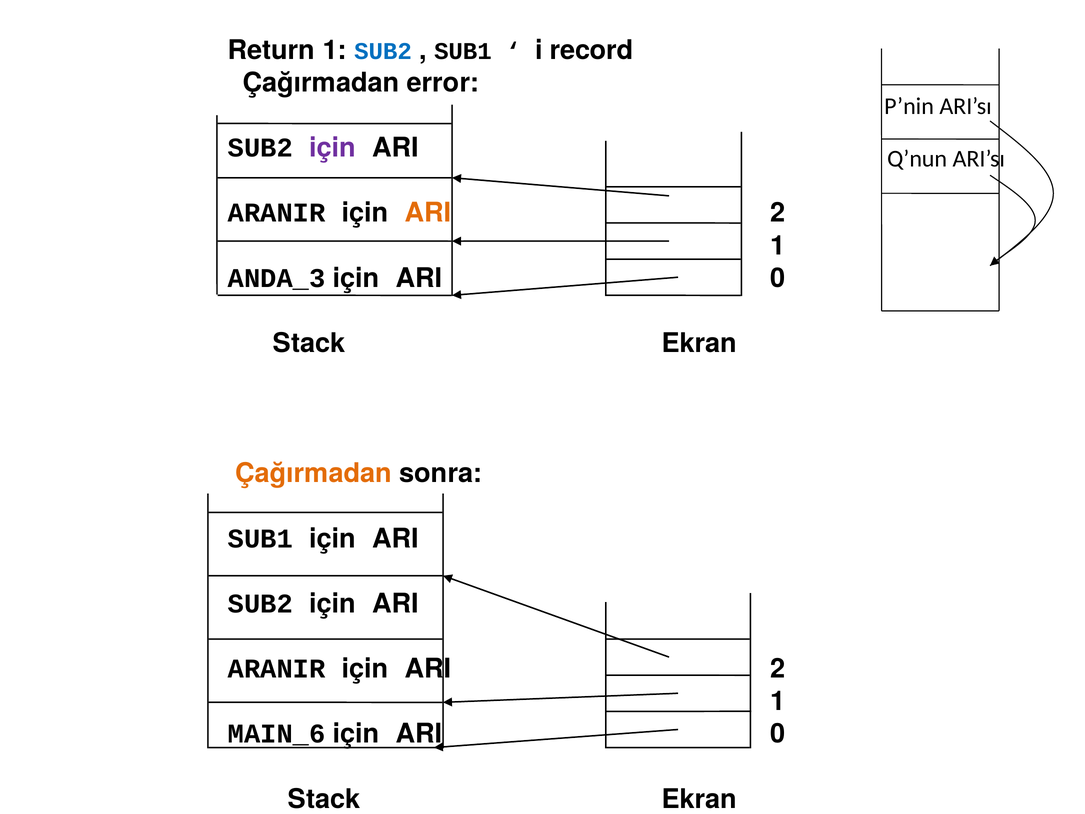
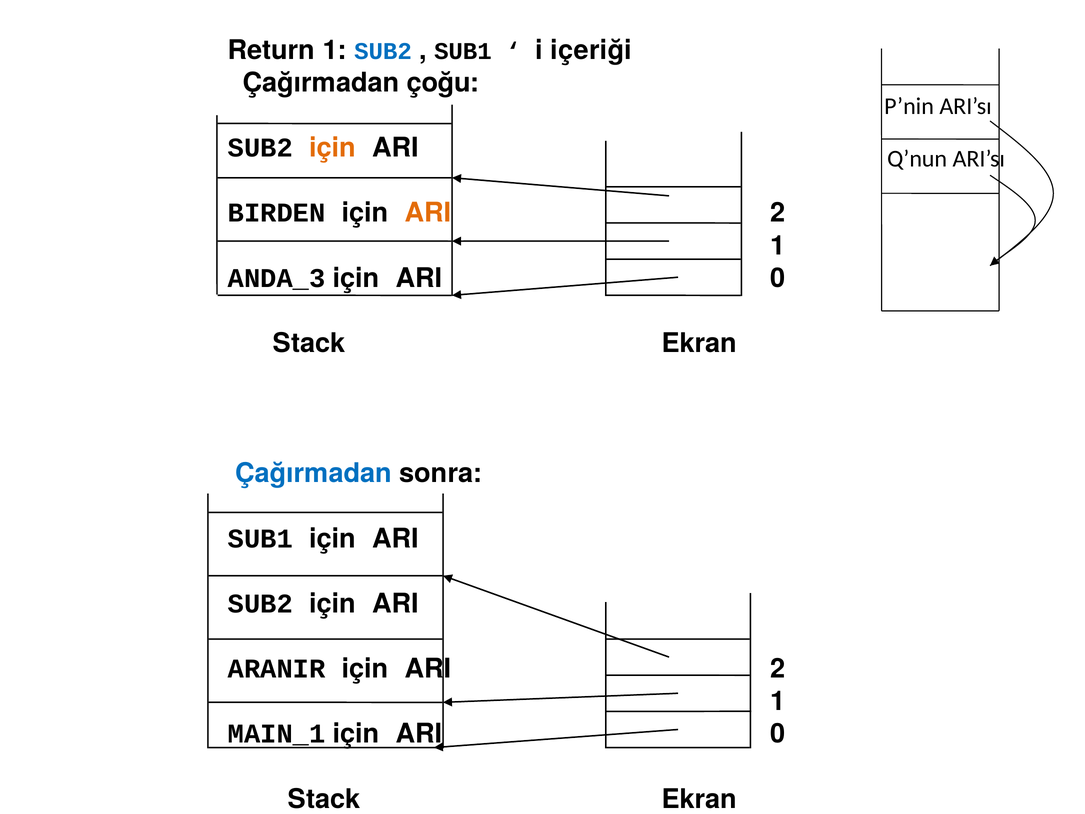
record: record -> içeriği (591, 50)
error: error -> çoğu (443, 83)
için colour: purple -> orange (332, 148)
ARANIR: ARANIR -> BIRDEN (277, 213)
Çağırmadan colour: orange -> blue (314, 473)
MAIN_6: MAIN_6 -> MAIN_1 (277, 734)
